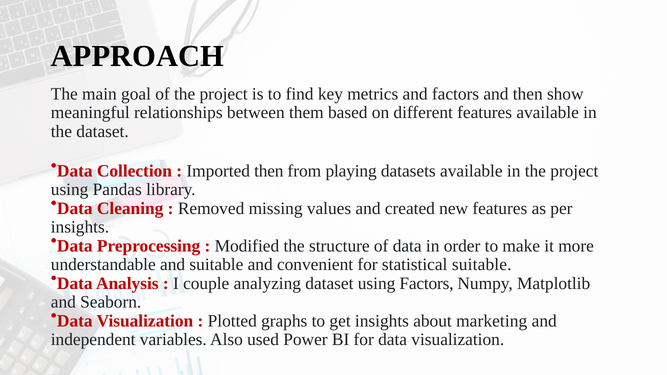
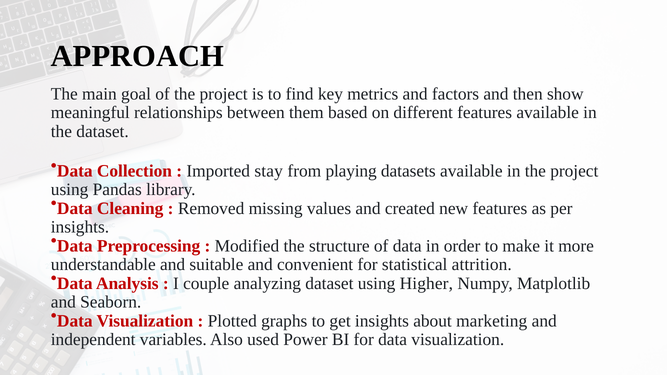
Imported then: then -> stay (269, 171)
statistical suitable: suitable -> attrition (482, 265)
using Factors: Factors -> Higher (426, 283)
